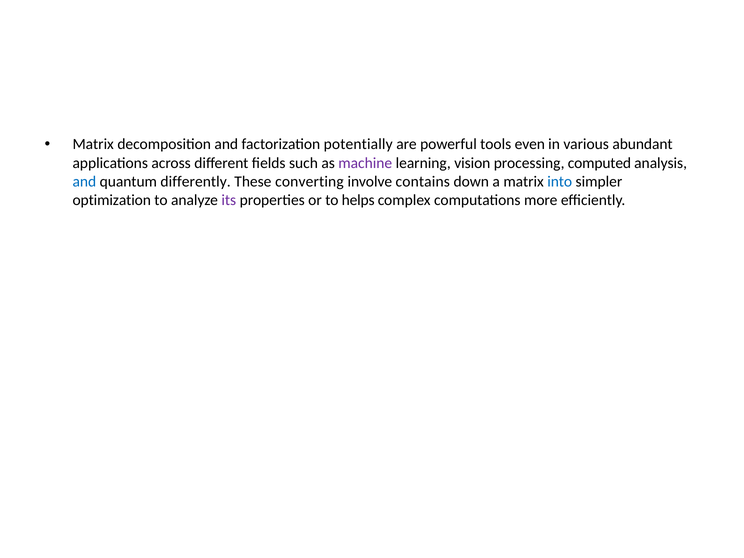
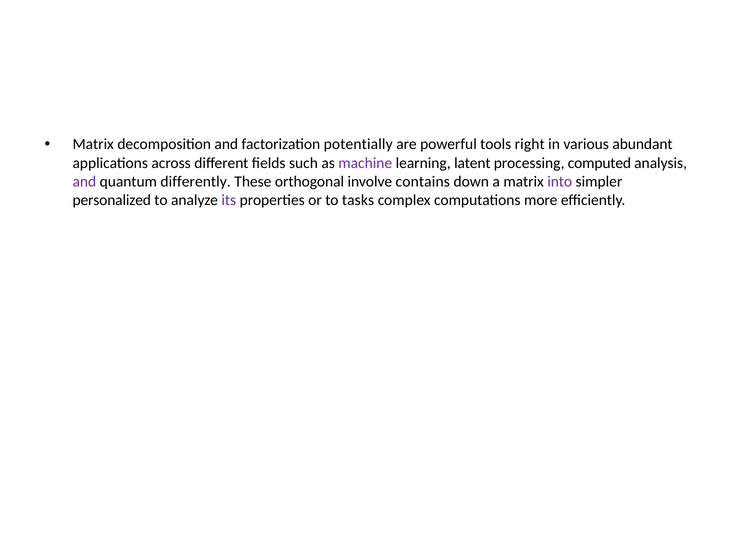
even: even -> right (530, 144)
vision: vision -> latent (472, 163)
and colour: blue -> purple (84, 182)
converting: converting -> orthogonal (310, 182)
into colour: blue -> purple (560, 182)
optimization: optimization -> personalized (112, 200)
helps: helps -> tasks (358, 200)
